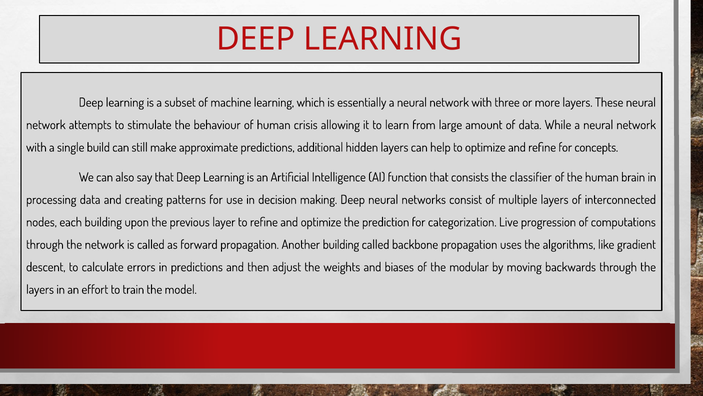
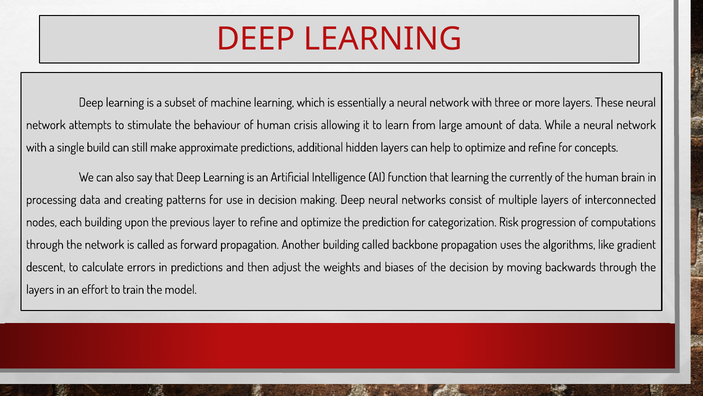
that consists: consists -> learning (470, 177)
classifier: classifier -> currently (531, 177)
Live: Live -> Risk (509, 222)
the modular: modular -> decision (469, 267)
